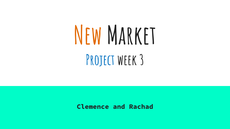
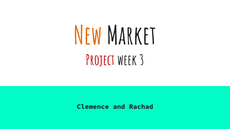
Project colour: blue -> red (100, 61)
